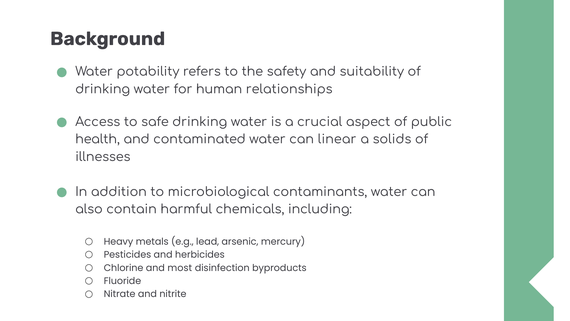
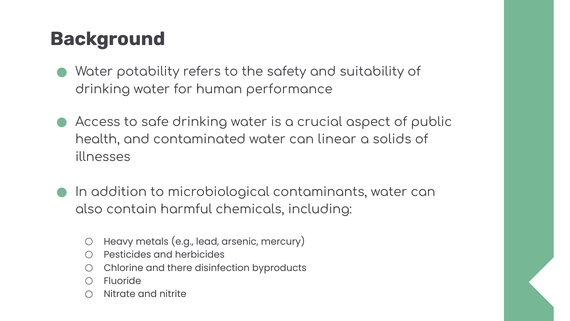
relationships: relationships -> performance (289, 89)
most: most -> there (180, 268)
